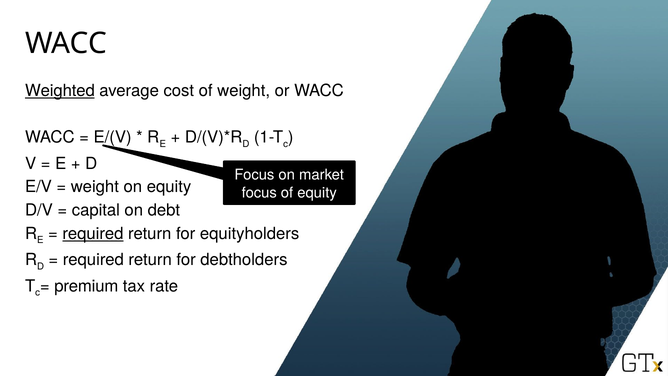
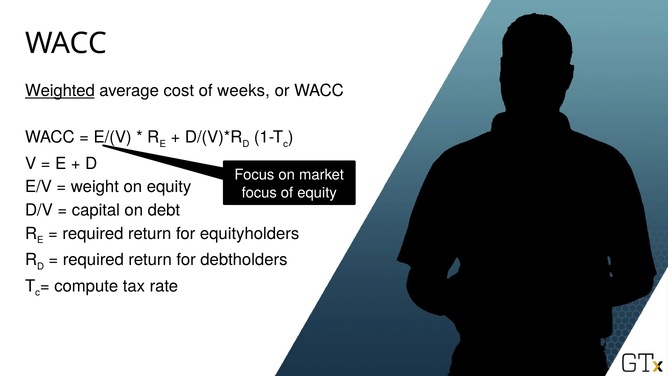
of weight: weight -> weeks (244, 91)
required underline: present -> none (93, 234)
premium: premium -> compute (86, 286)
